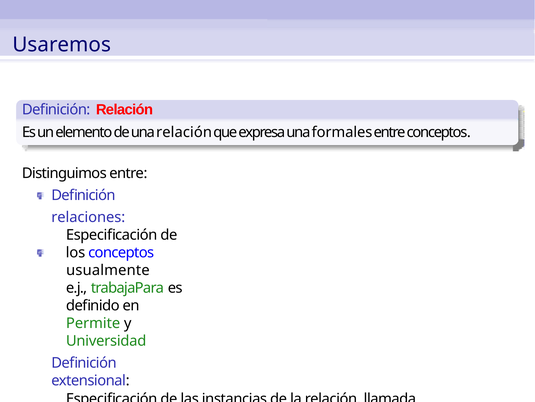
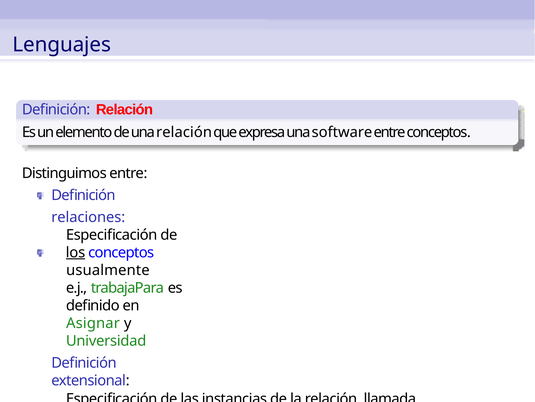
Usaremos: Usaremos -> Lenguajes (62, 45)
formales: formales -> software (342, 132)
los underline: none -> present (75, 252)
Permite: Permite -> Asignar (93, 323)
